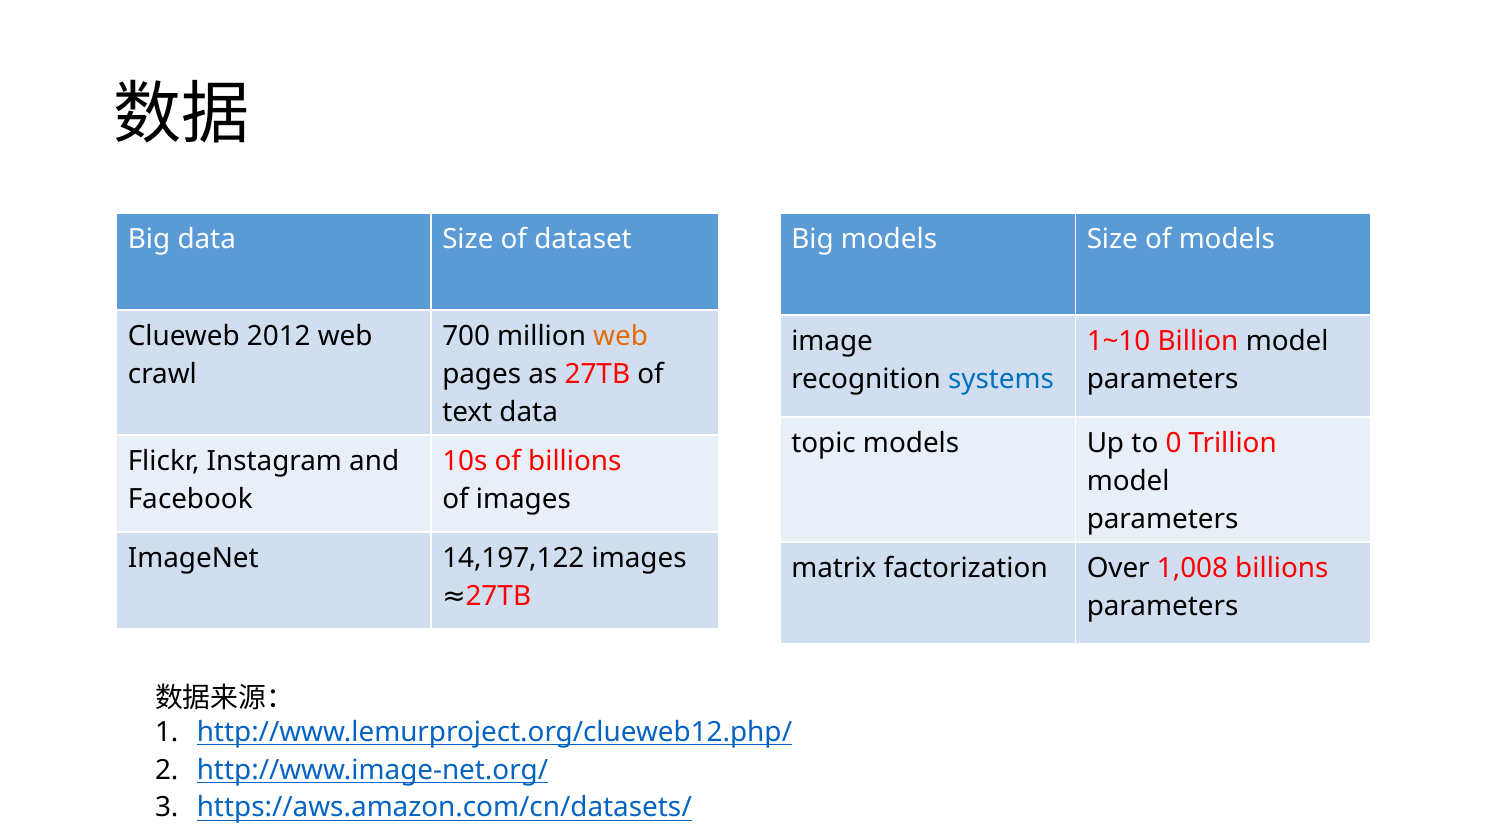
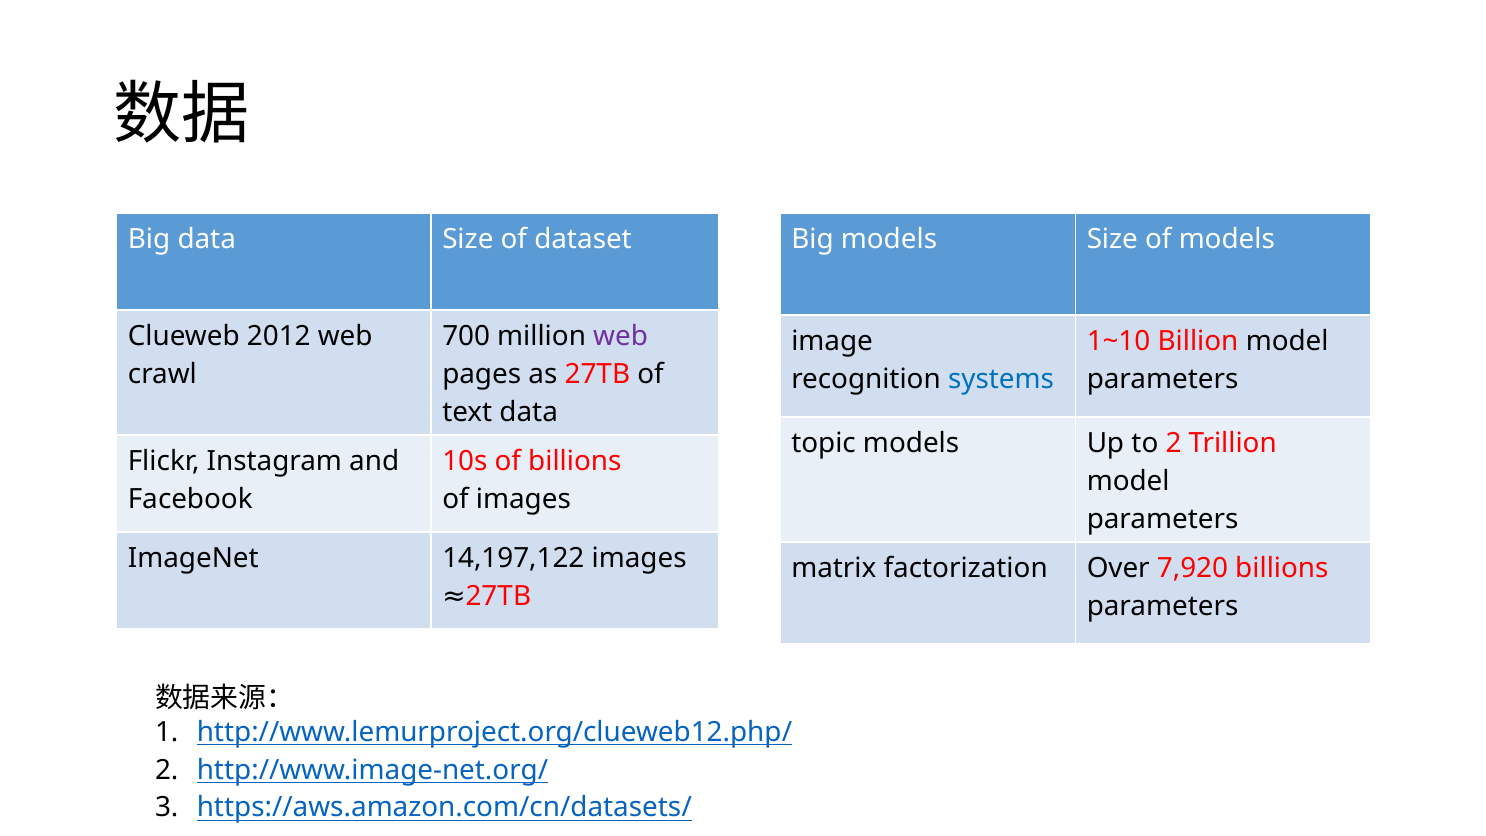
web colour: orange -> purple (621, 336)
to 0: 0 -> 2 (1173, 443)
1,008: 1,008 -> 7,920 (1192, 568)
